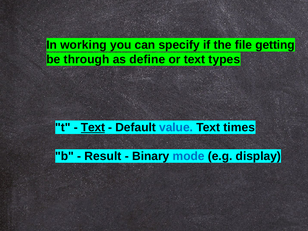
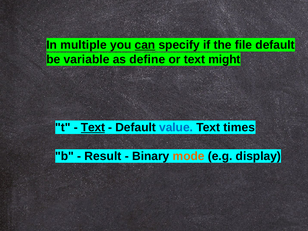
working: working -> multiple (84, 45)
can underline: none -> present (145, 45)
file getting: getting -> default (275, 45)
through: through -> variable (87, 59)
types: types -> might (224, 59)
mode colour: blue -> orange (189, 156)
